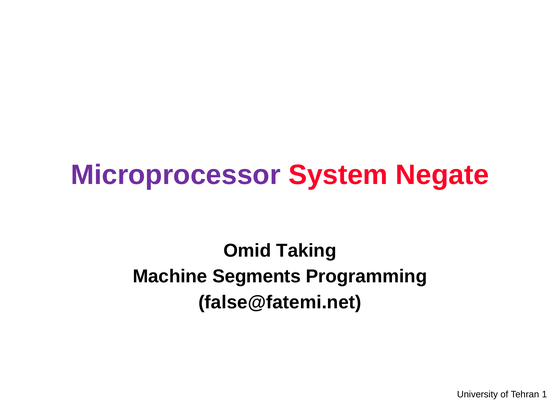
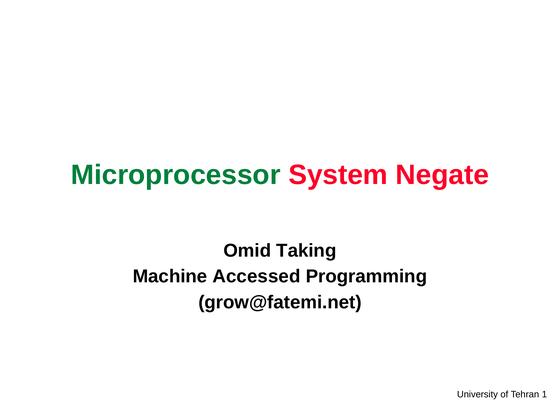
Microprocessor colour: purple -> green (176, 175)
Segments: Segments -> Accessed (257, 276)
false@fatemi.net: false@fatemi.net -> grow@fatemi.net (280, 302)
